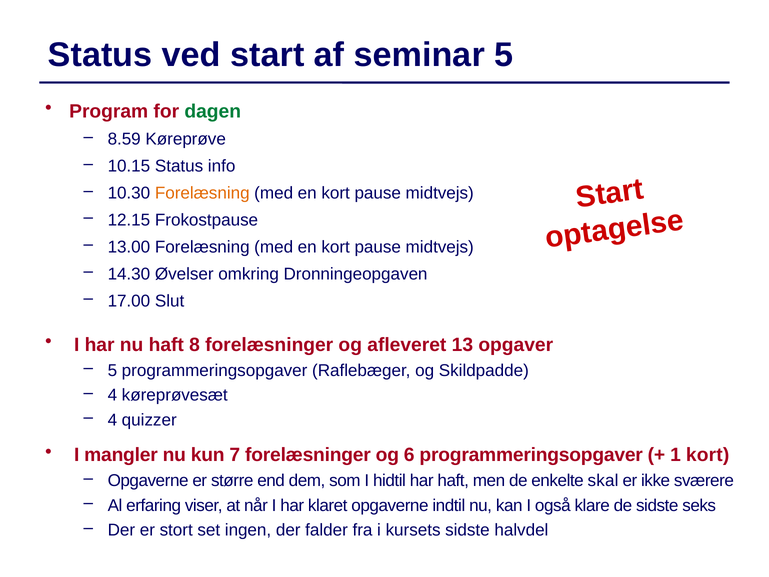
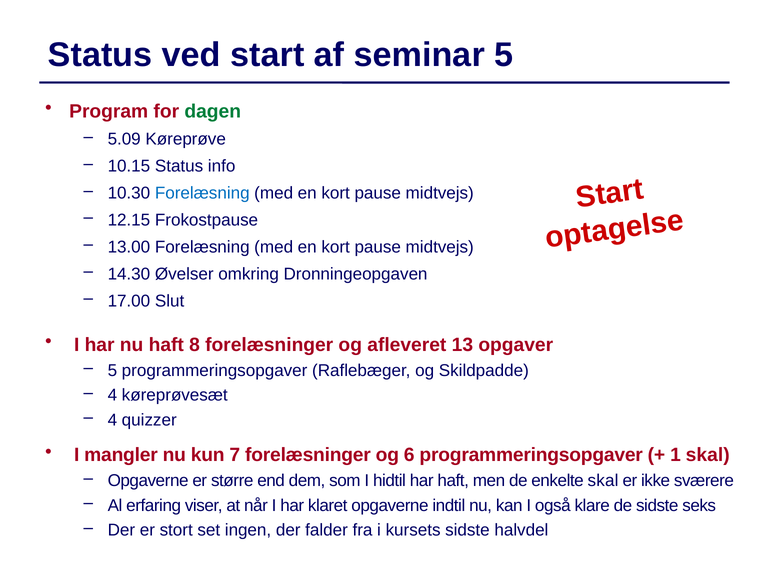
8.59: 8.59 -> 5.09 (124, 139)
Forelæsning colour: orange -> blue (202, 193)
1 kort: kort -> skal (708, 455)
